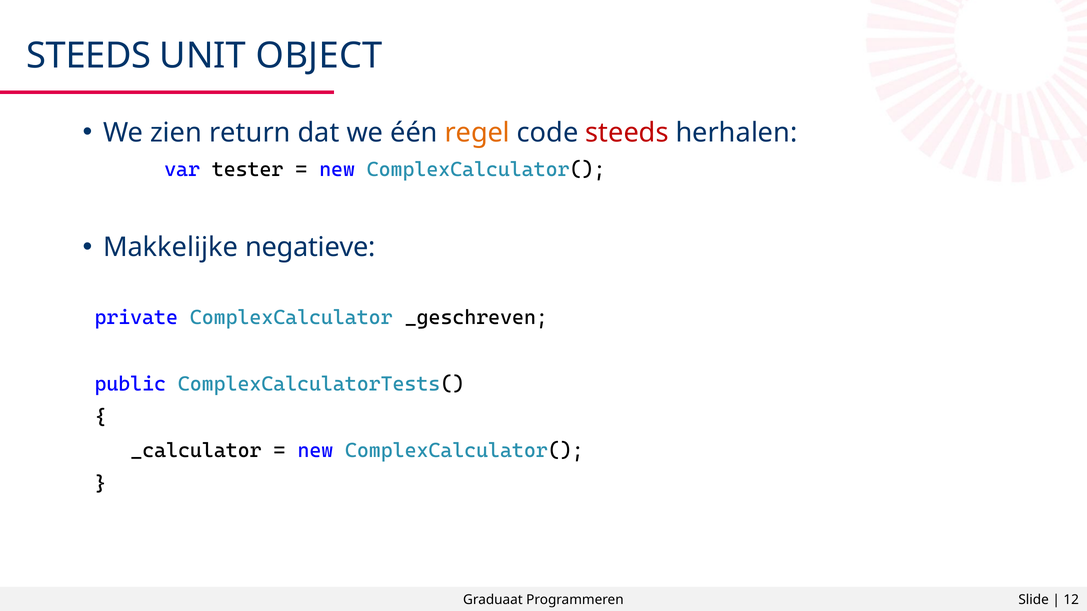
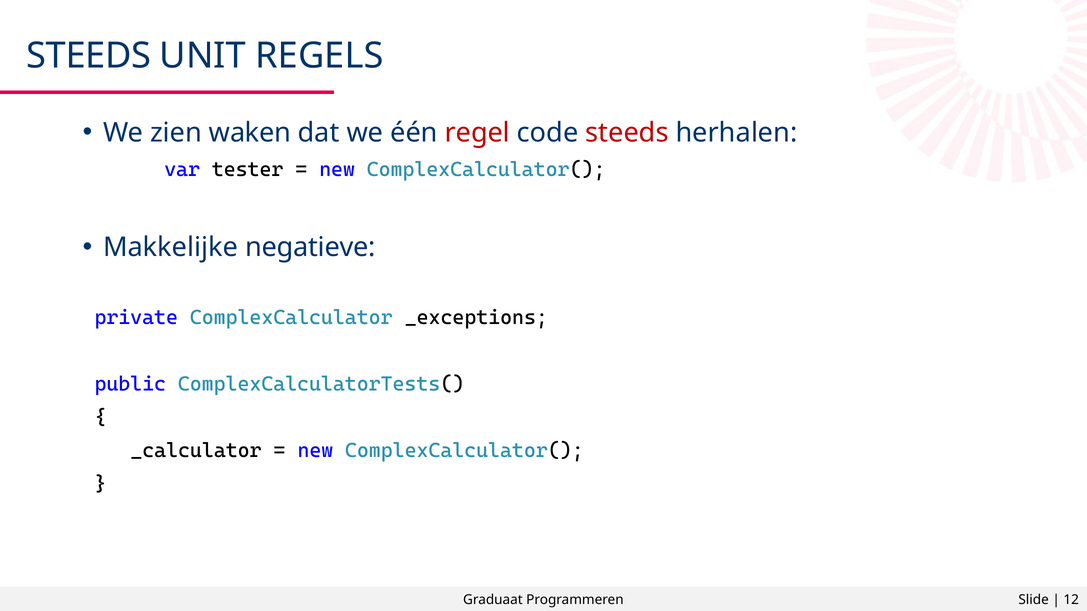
OBJECT: OBJECT -> REGELS (319, 56)
return: return -> waken (250, 133)
regel colour: orange -> red (477, 133)
_geschreven: _geschreven -> _exceptions (476, 318)
